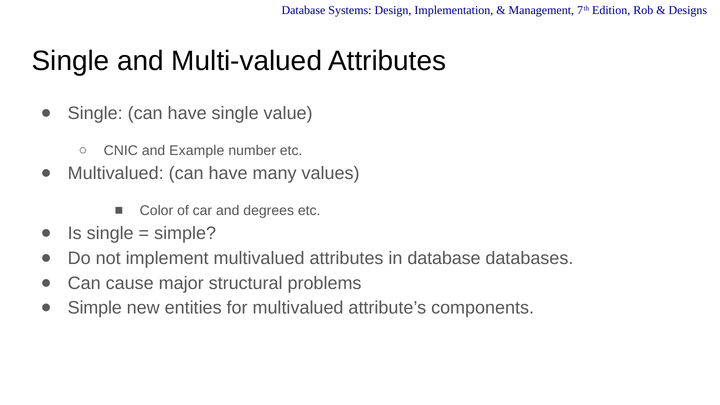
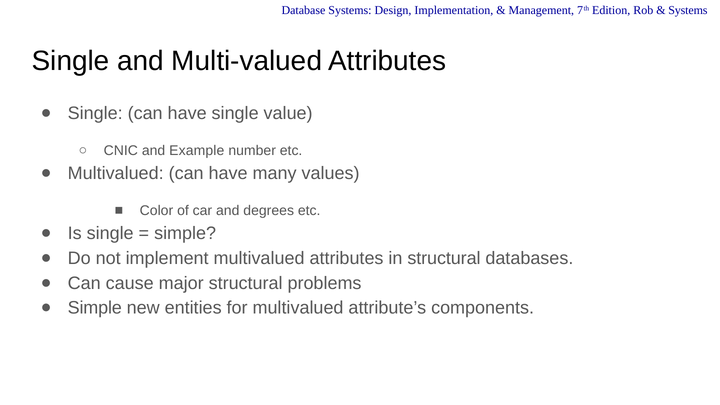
Designs: Designs -> Systems (688, 10)
in database: database -> structural (444, 258)
